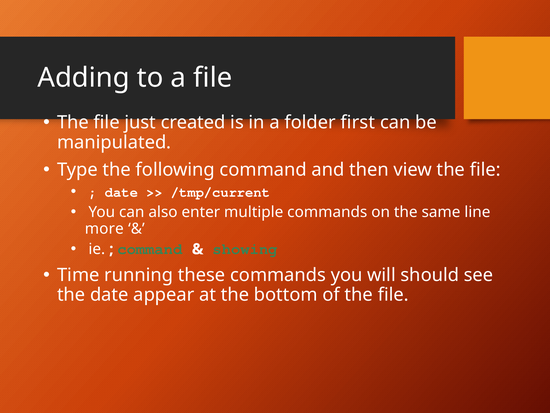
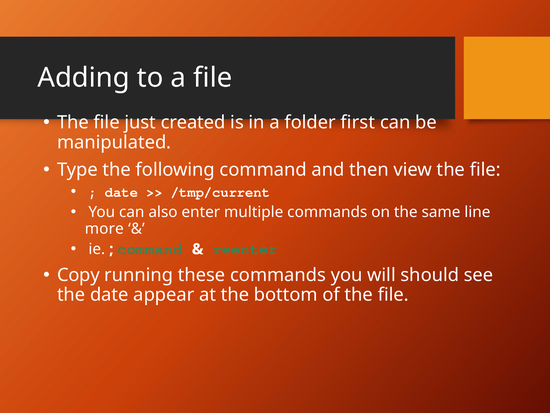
showing: showing -> reenter (245, 249)
Time: Time -> Copy (78, 275)
